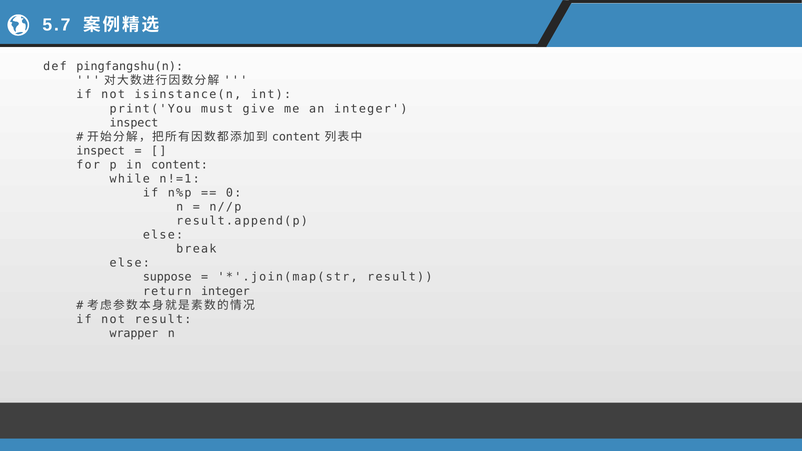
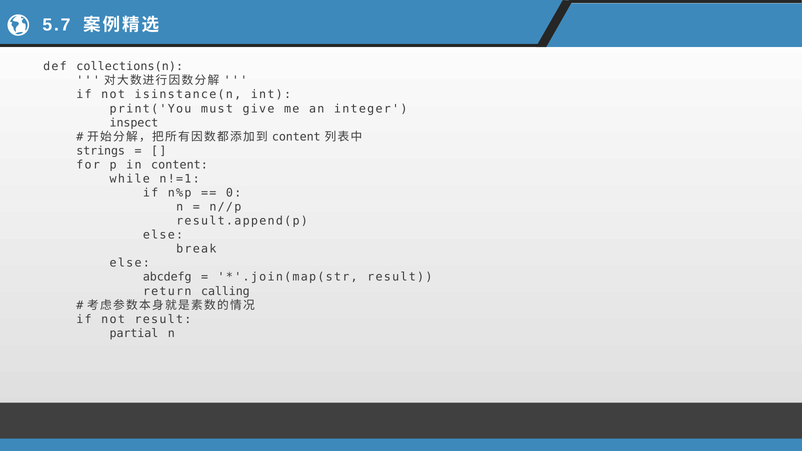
pingfangshu(n: pingfangshu(n -> collections(n (130, 67)
inspect: inspect -> strings (101, 151)
suppose: suppose -> abcdefg (167, 277)
return integer: integer -> calling (225, 291)
wrapper: wrapper -> partial (134, 333)
